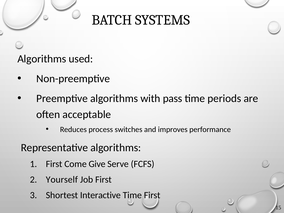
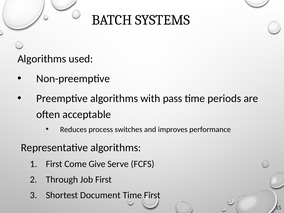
Yourself: Yourself -> Through (62, 180)
Interactive: Interactive -> Document (100, 195)
